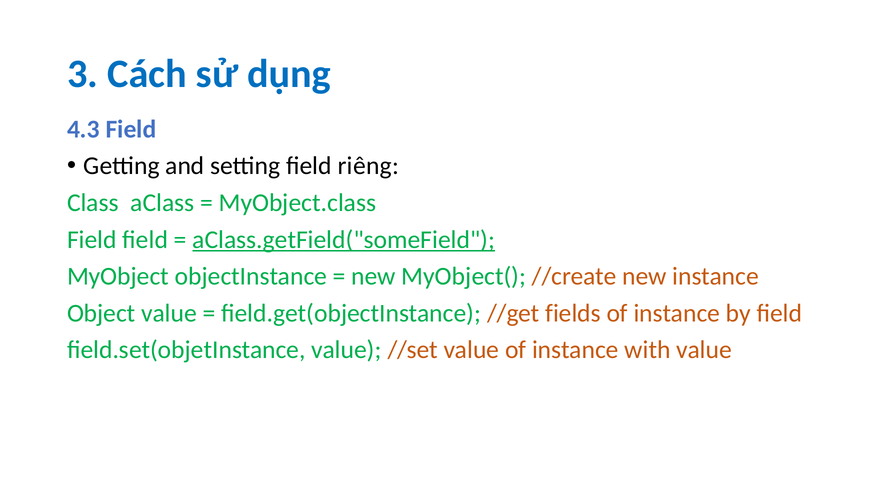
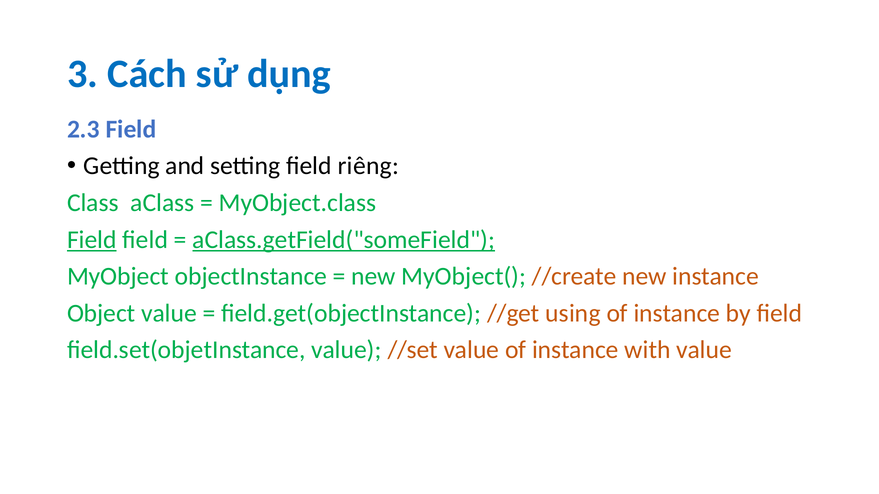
4.3: 4.3 -> 2.3 (83, 129)
Field underline: none -> present (92, 240)
fields: fields -> using (573, 313)
